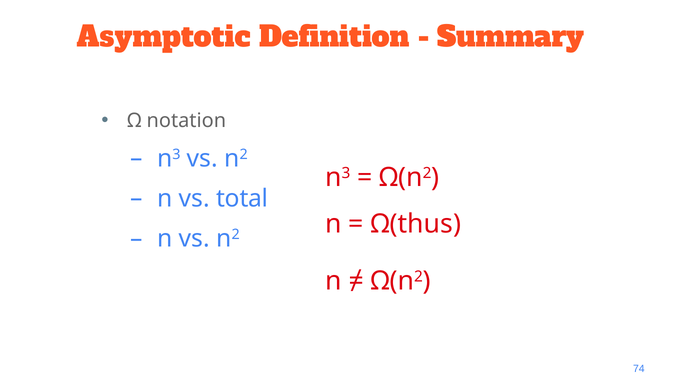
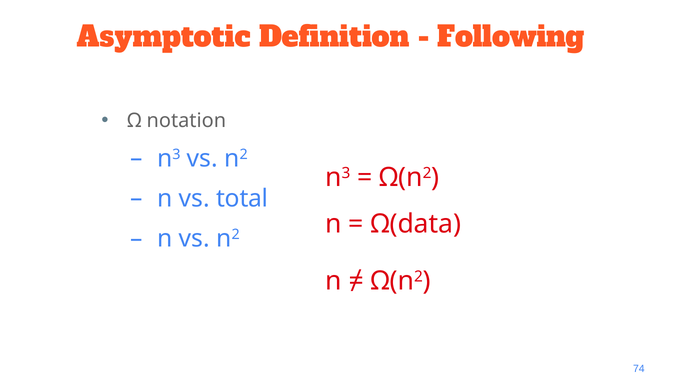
Summary: Summary -> Following (511, 37)
Ω(thus: Ω(thus -> Ω(data (416, 224)
